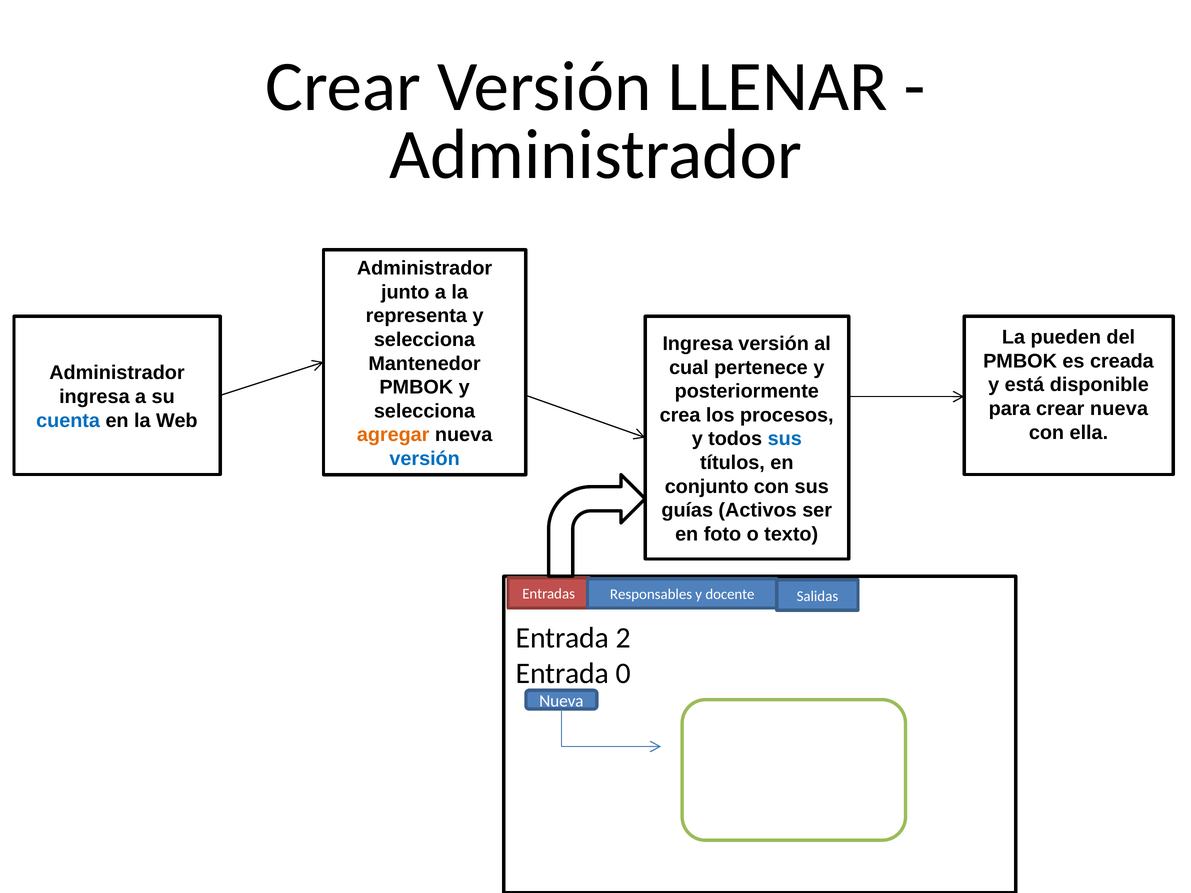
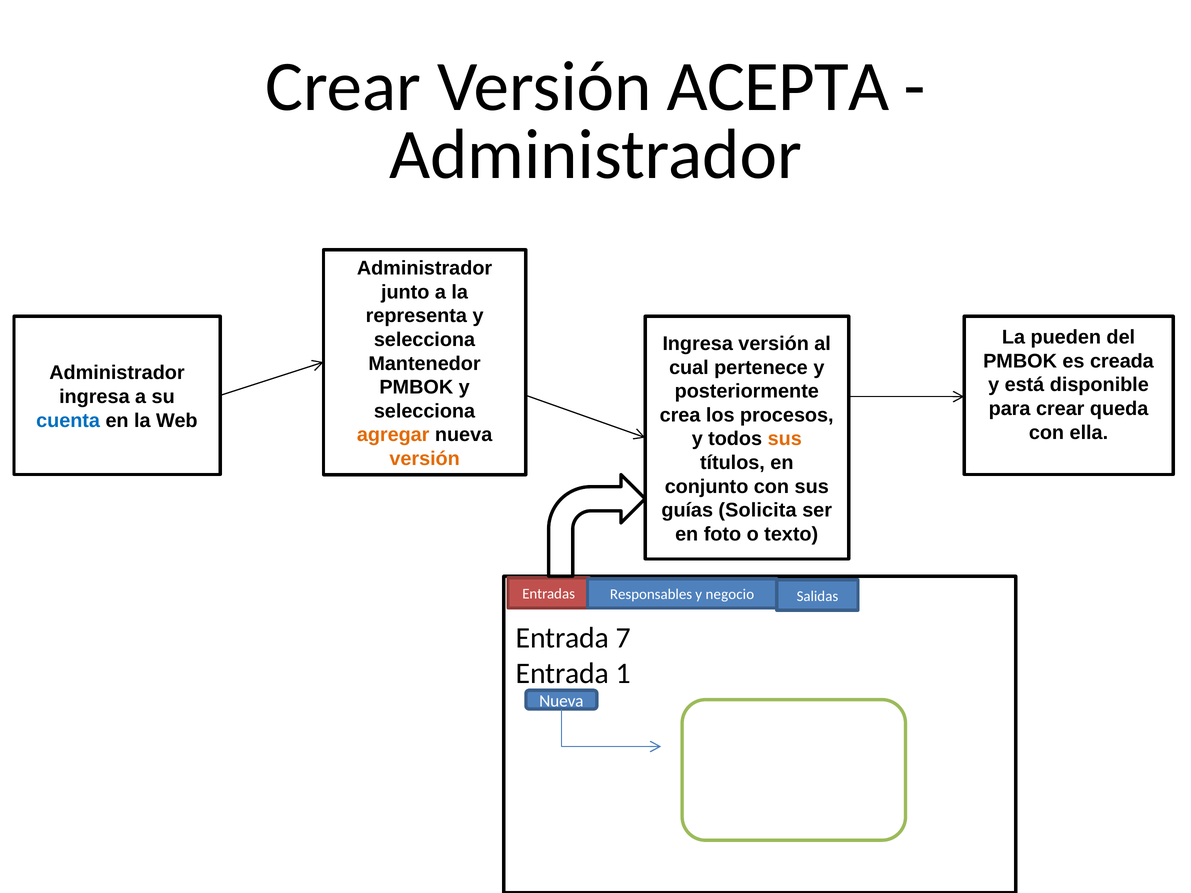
LLENAR: LLENAR -> ACEPTA (778, 87)
crear nueva: nueva -> queda (1119, 409)
sus colour: blue -> orange (785, 439)
versión colour: blue -> orange (425, 459)
Activos: Activos -> Solicita (758, 511)
docente: docente -> negocio (730, 595)
2: 2 -> 7 (623, 638)
0: 0 -> 1 (623, 674)
